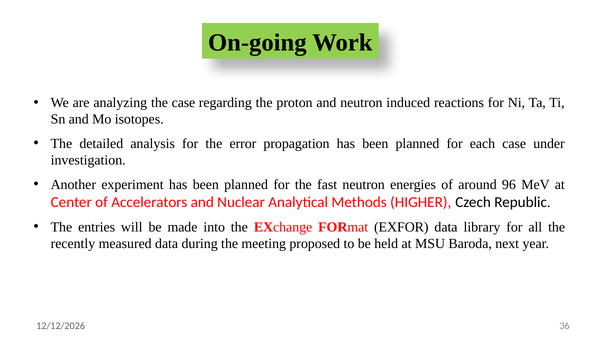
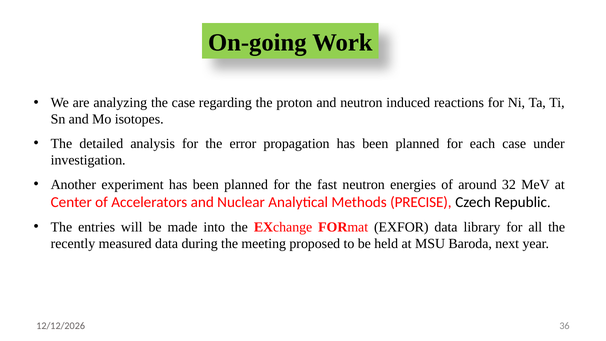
96: 96 -> 32 (509, 184)
HIGHER: HIGHER -> PRECISE (421, 202)
